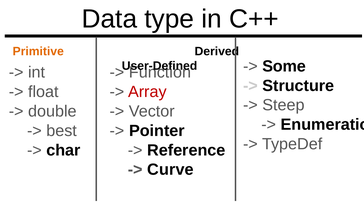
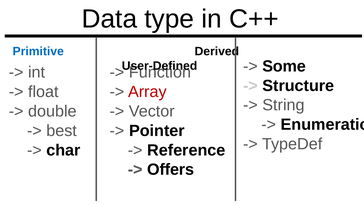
Primitive colour: orange -> blue (38, 51)
Steep: Steep -> String (284, 105)
Curve: Curve -> Offers (171, 169)
